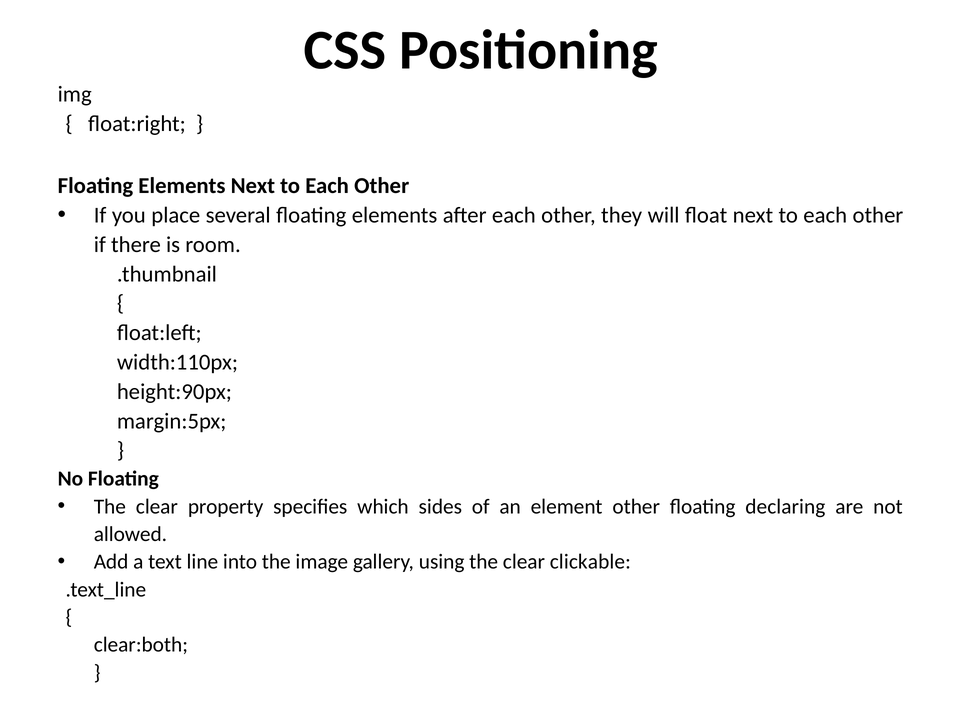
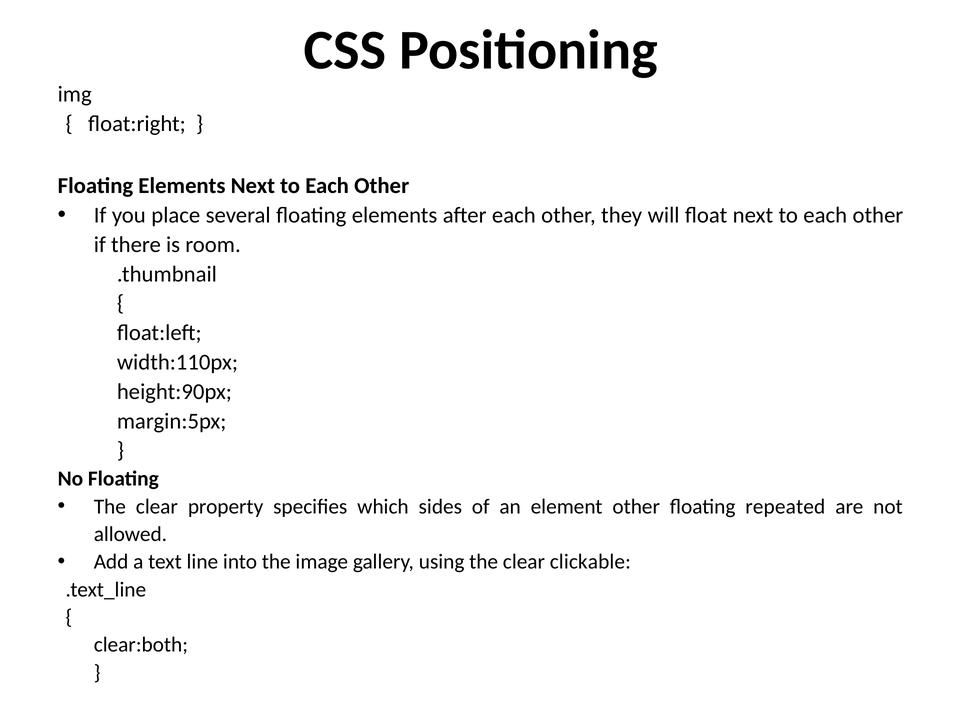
declaring: declaring -> repeated (785, 507)
